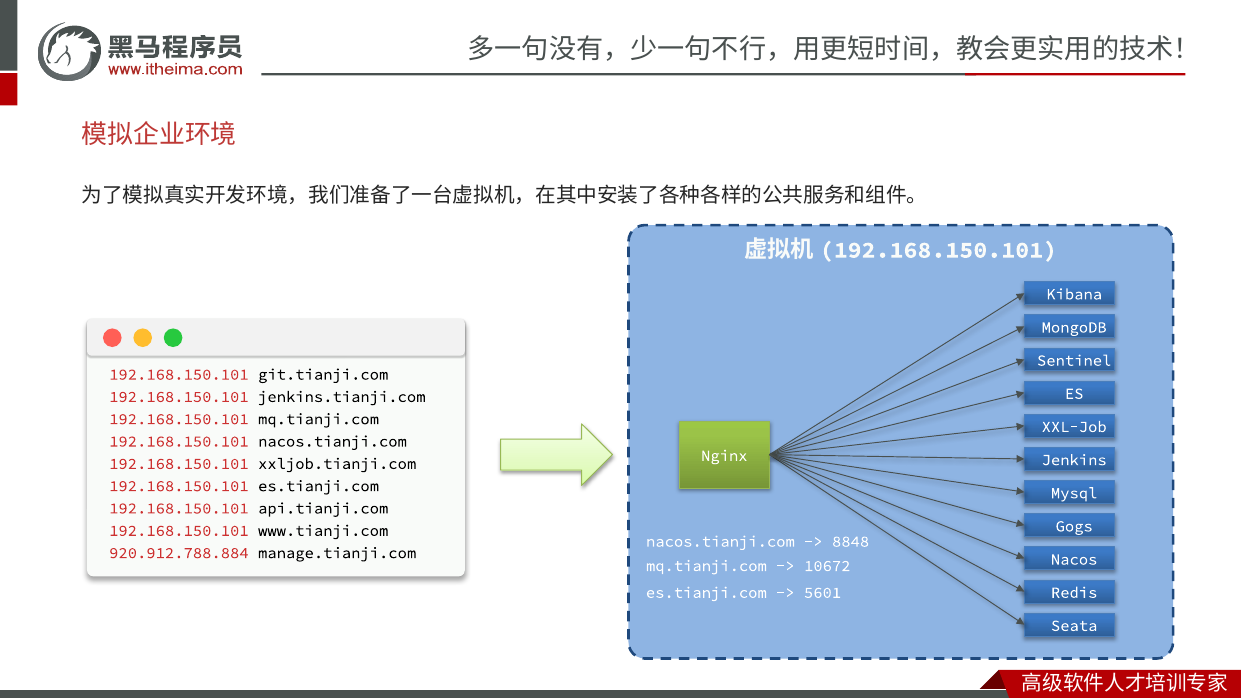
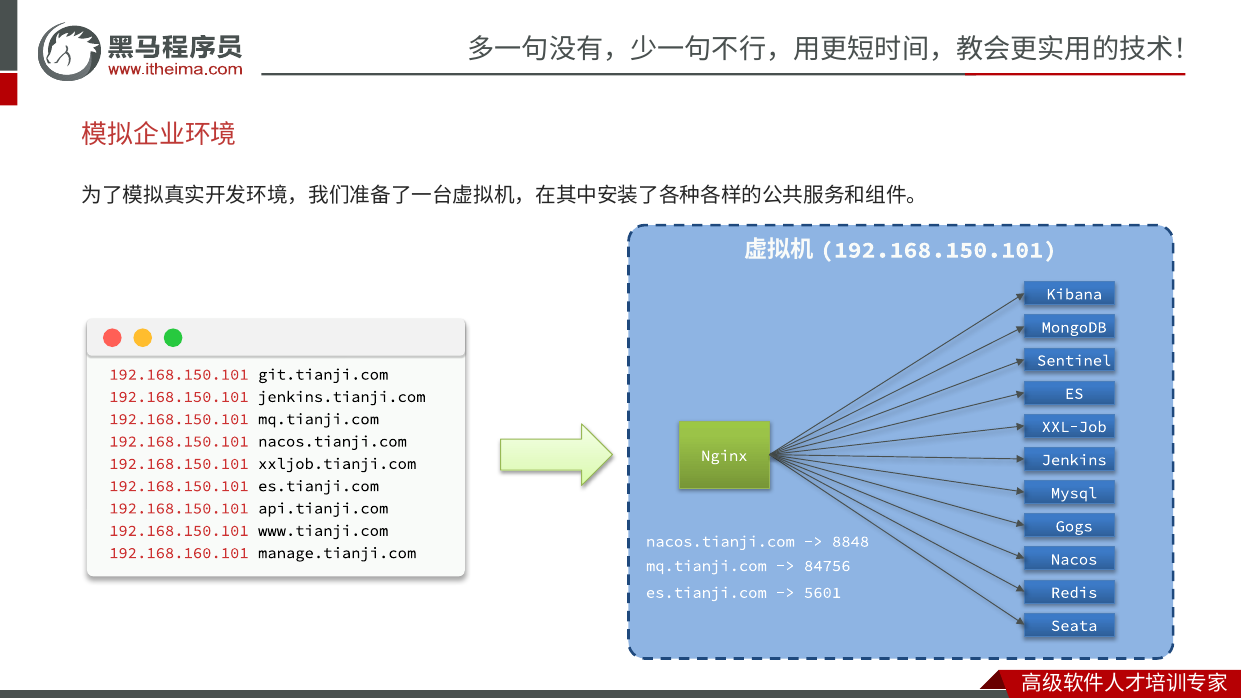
920.912.788.884: 920.912.788.884 -> 192.168.160.101 (179, 553)
10672: 10672 -> 84756 (827, 566)
